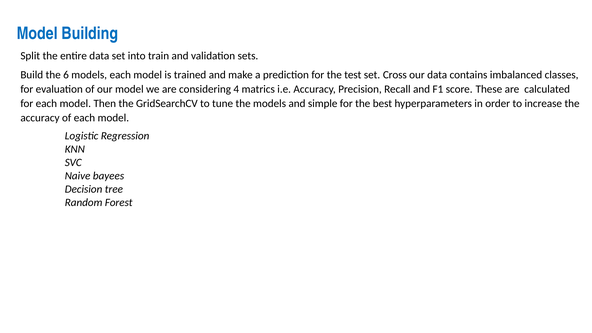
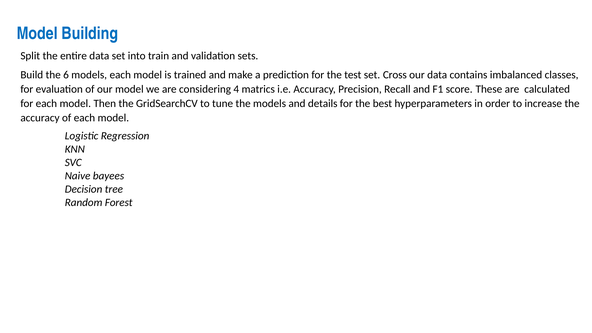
simple: simple -> details (323, 103)
